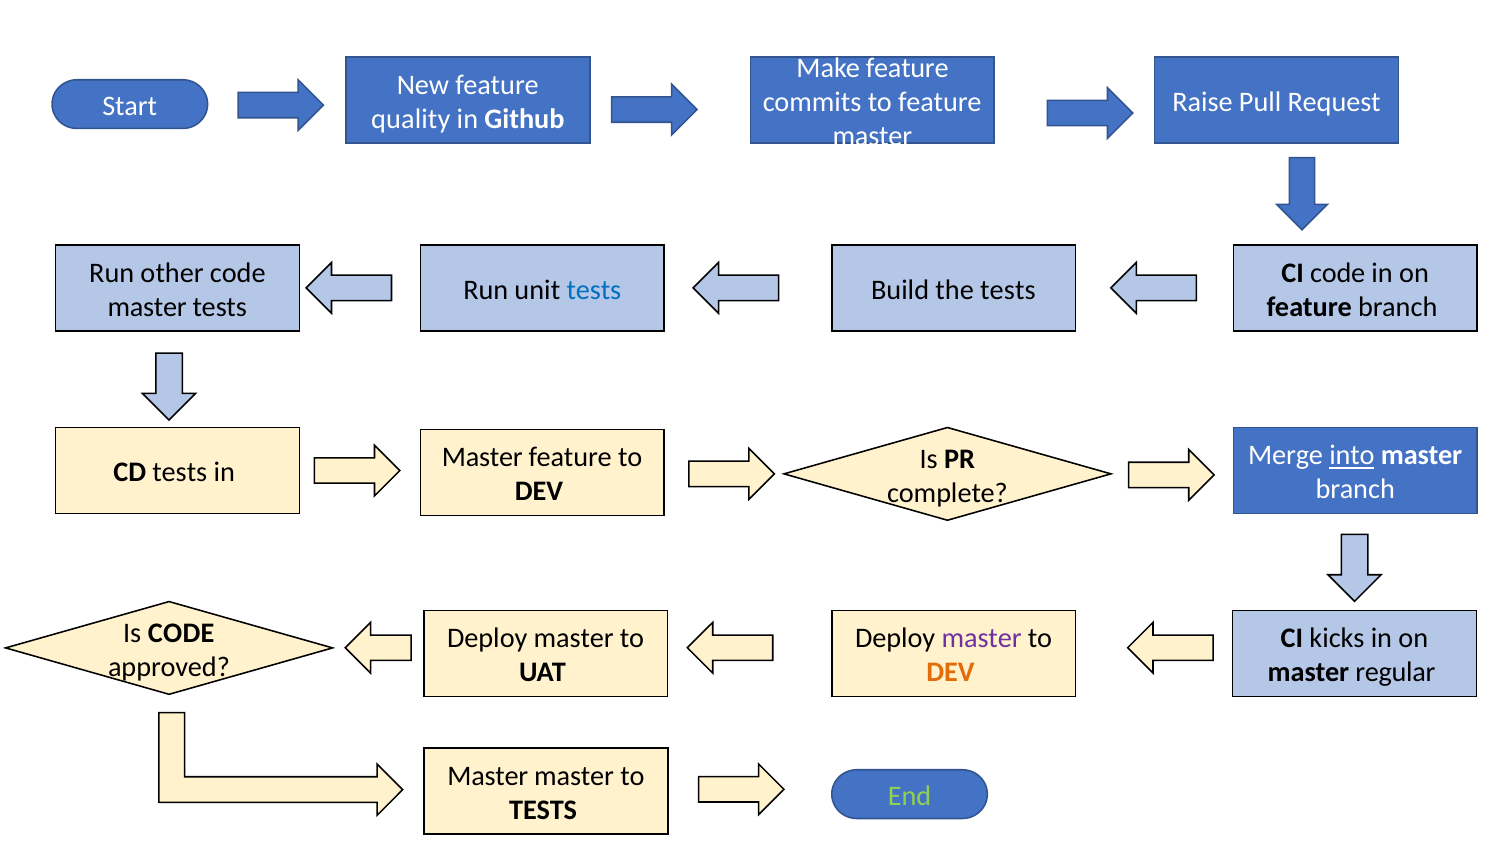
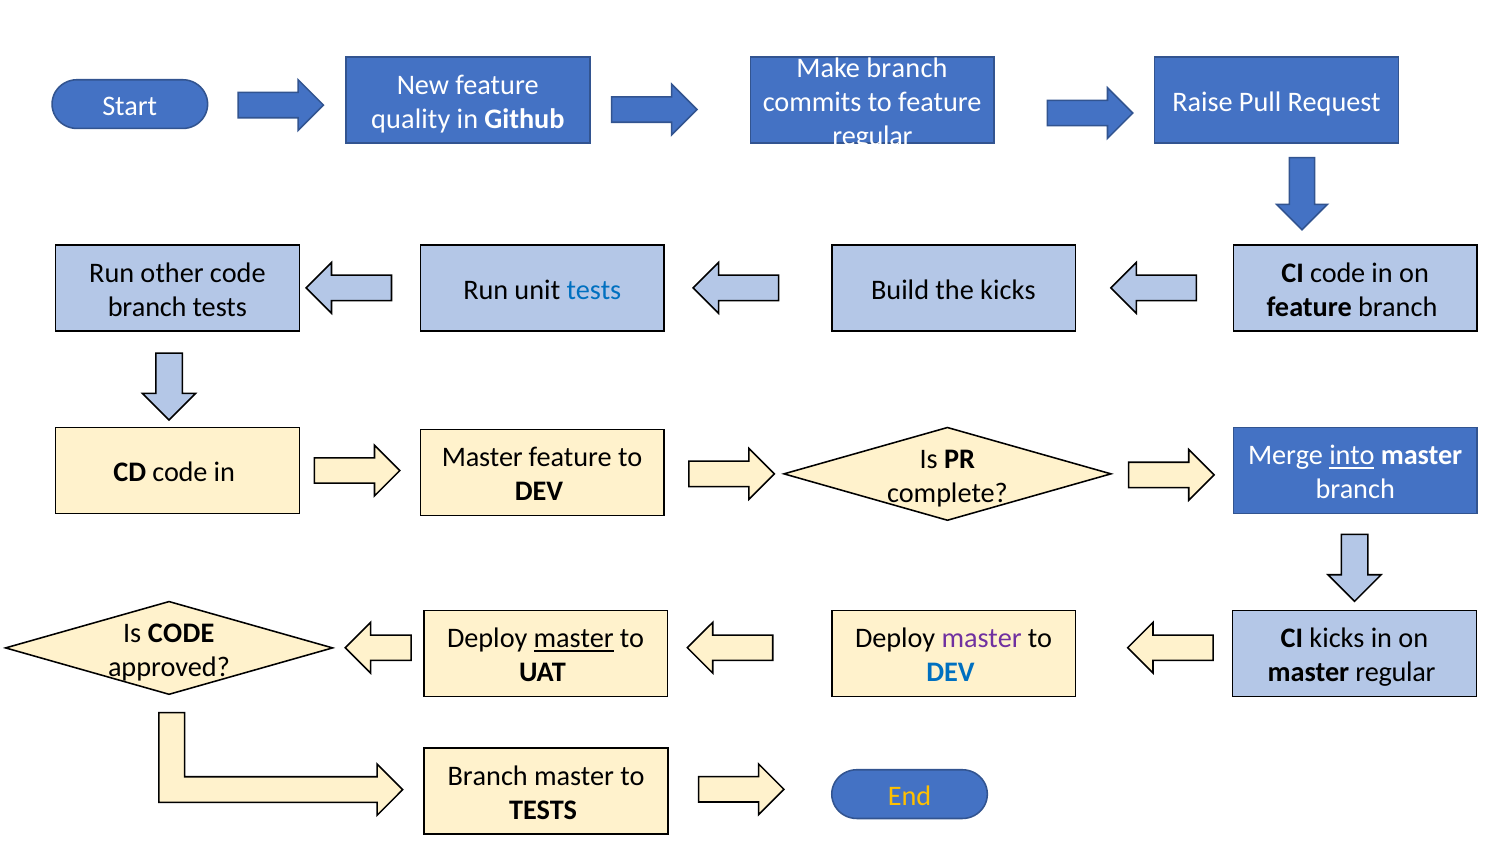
Make feature: feature -> branch (907, 68)
master: master -> regular (872, 136)
the tests: tests -> kicks (1008, 290)
master: master -> branch (147, 307)
CD tests: tests -> code (180, 473)
master underline: none -> present (574, 639)
DEV colour: orange -> blue (950, 673)
Master: Master -> Branch (488, 776)
End colour: light green -> yellow (910, 796)
